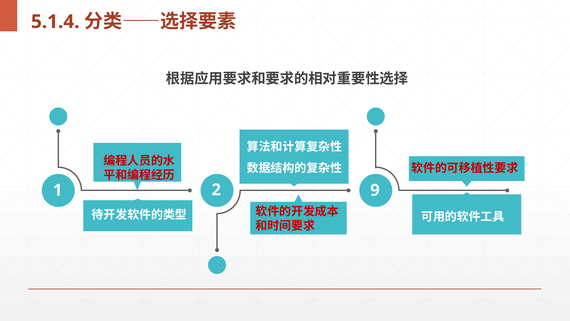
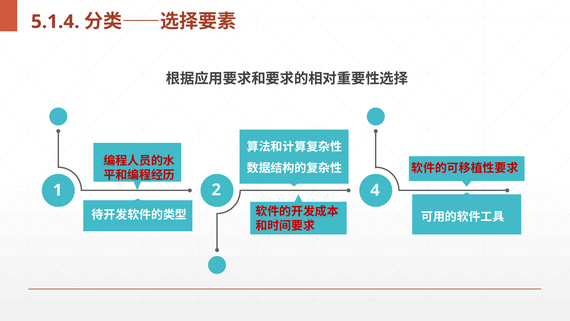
9: 9 -> 4 (375, 190)
